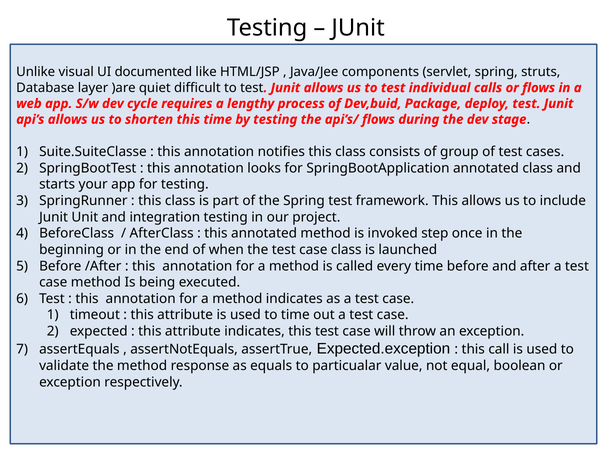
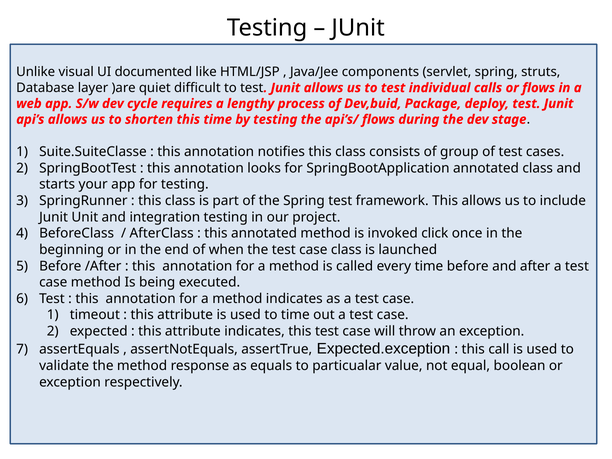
step: step -> click (435, 233)
